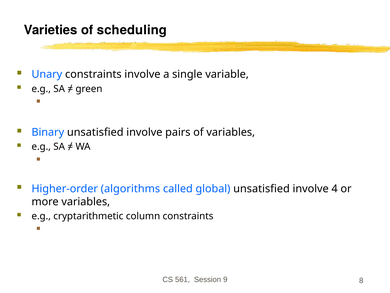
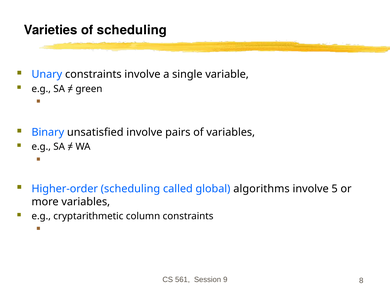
Higher-order algorithms: algorithms -> scheduling (130, 188)
global unsatisfied: unsatisfied -> algorithms (262, 188)
4: 4 -> 5 (335, 188)
